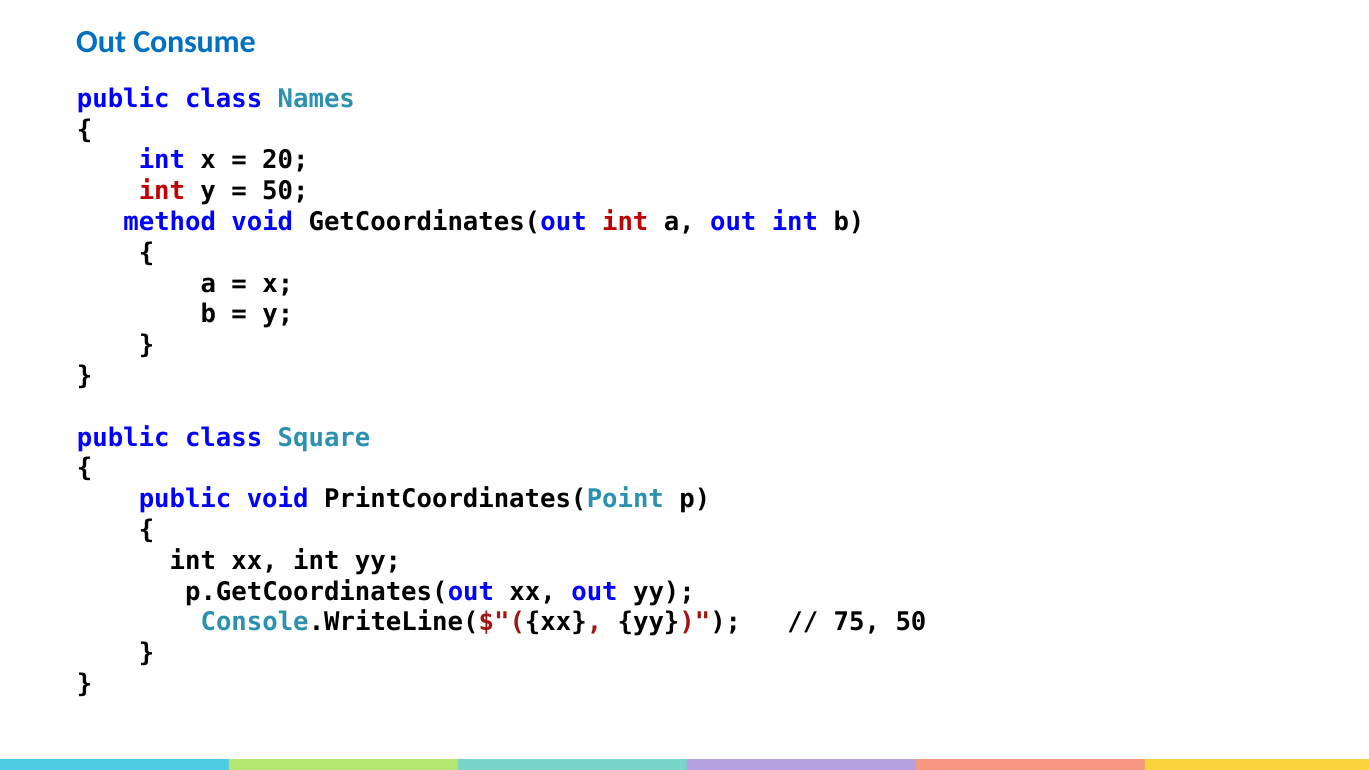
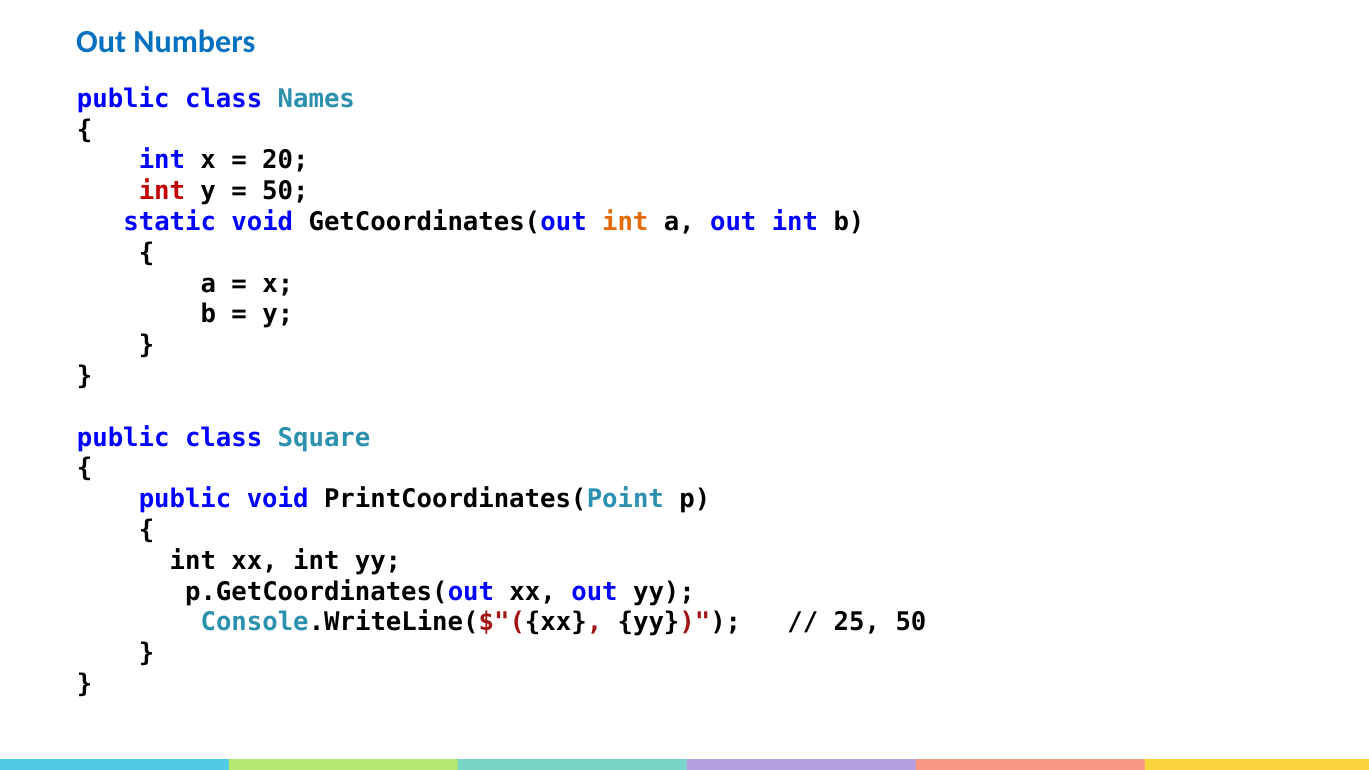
Consume: Consume -> Numbers (194, 42)
method: method -> static (170, 222)
int colour: red -> orange (625, 222)
75: 75 -> 25 (857, 622)
